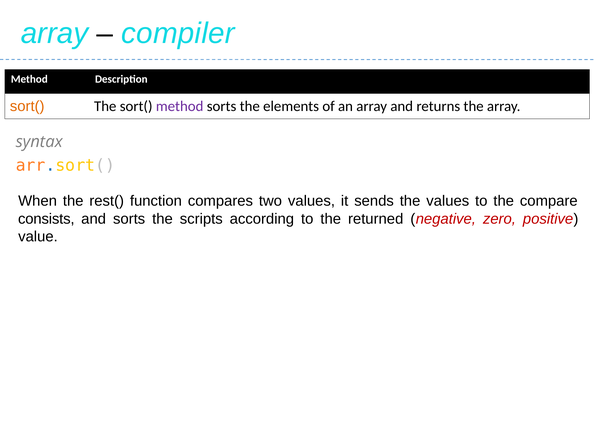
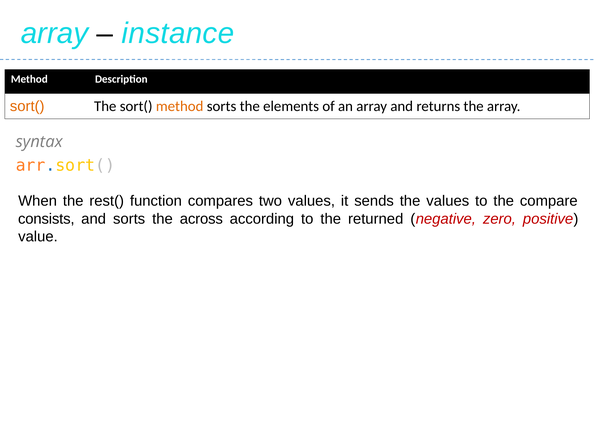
compiler: compiler -> instance (178, 33)
method colour: purple -> orange (180, 106)
scripts: scripts -> across (201, 219)
